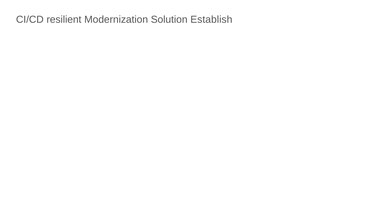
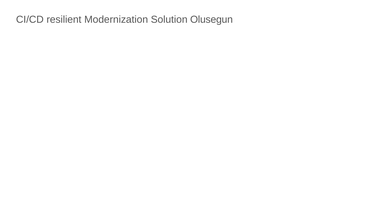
Establish: Establish -> Olusegun (211, 20)
